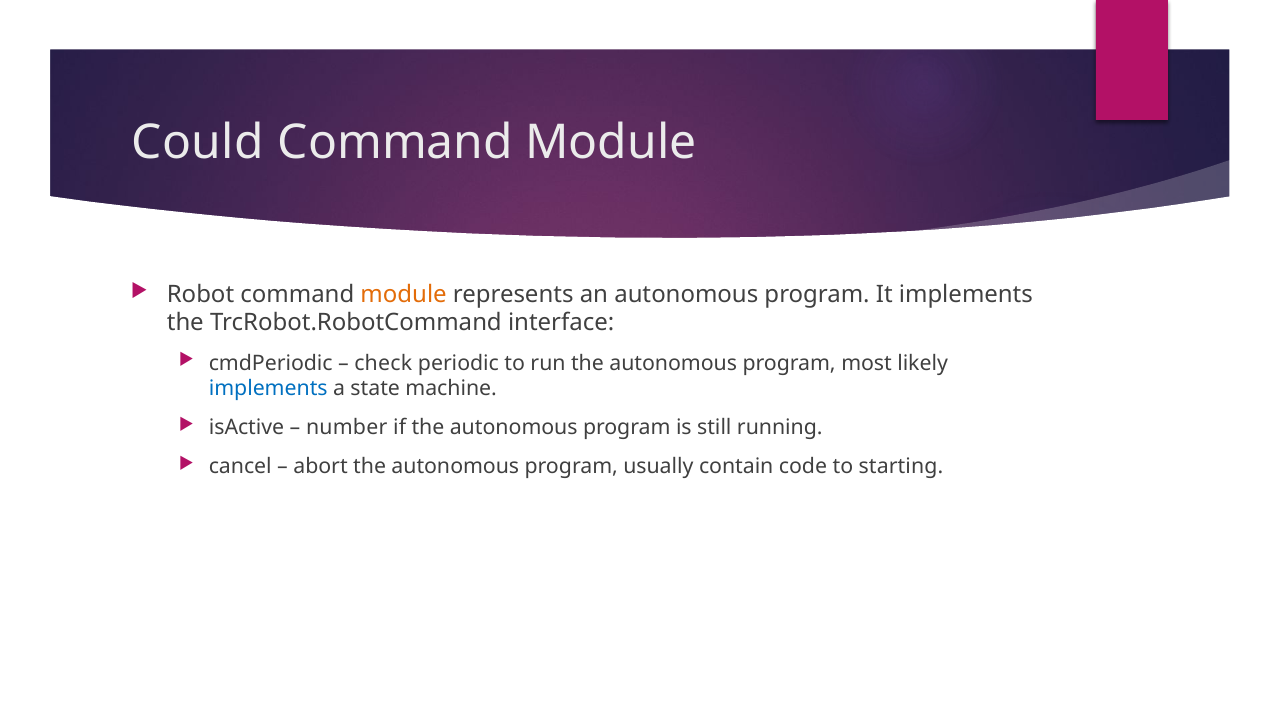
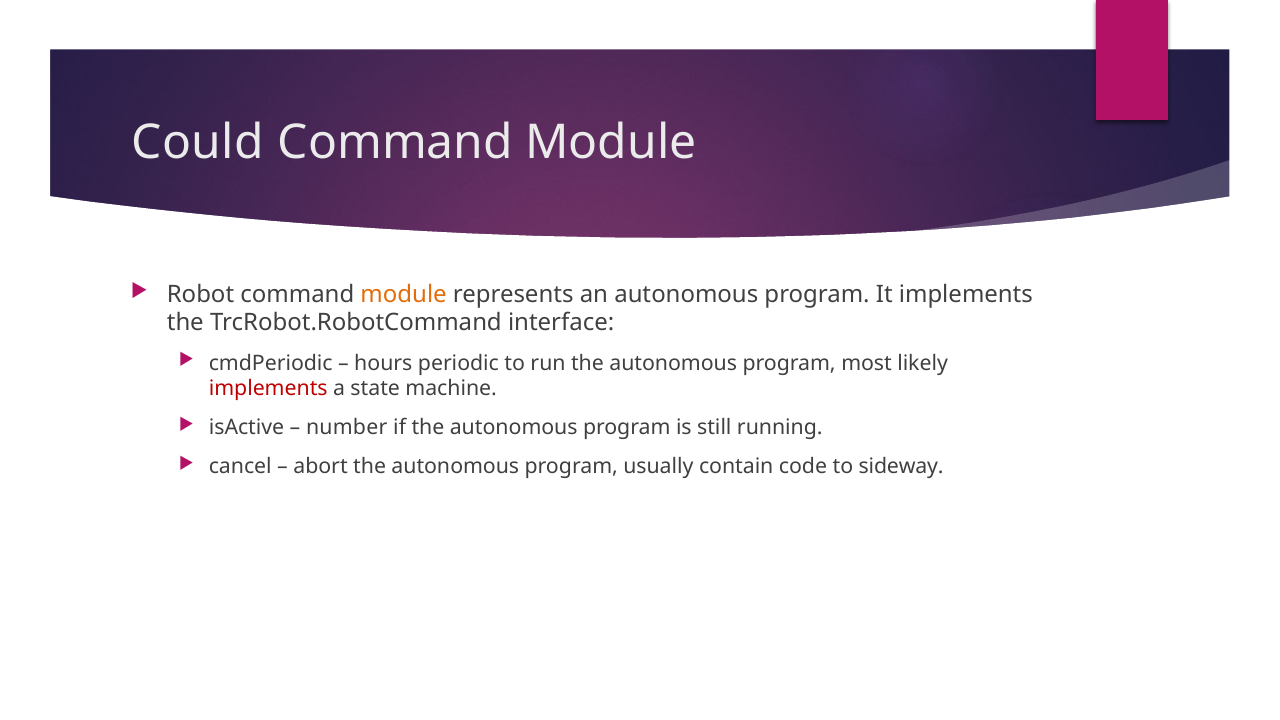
check: check -> hours (383, 363)
implements colour: blue -> red (268, 389)
starting: starting -> sideway (901, 467)
